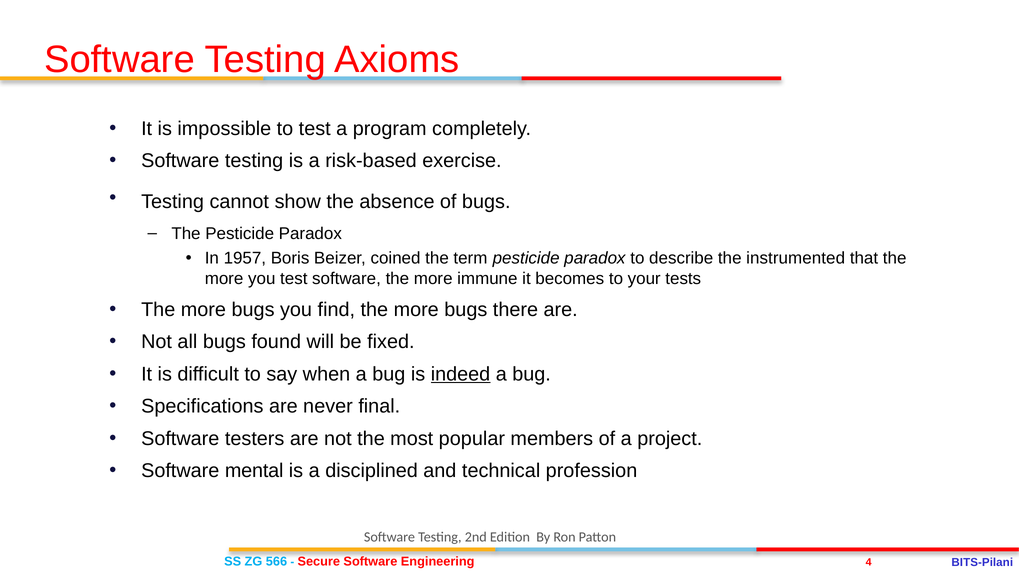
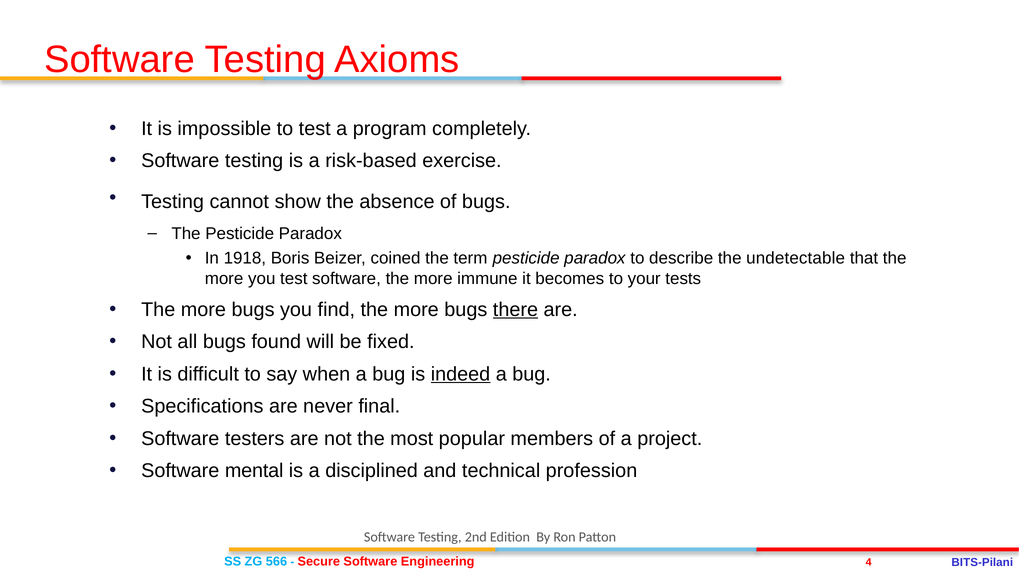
1957: 1957 -> 1918 (245, 258)
instrumented: instrumented -> undetectable (796, 258)
there underline: none -> present (515, 310)
